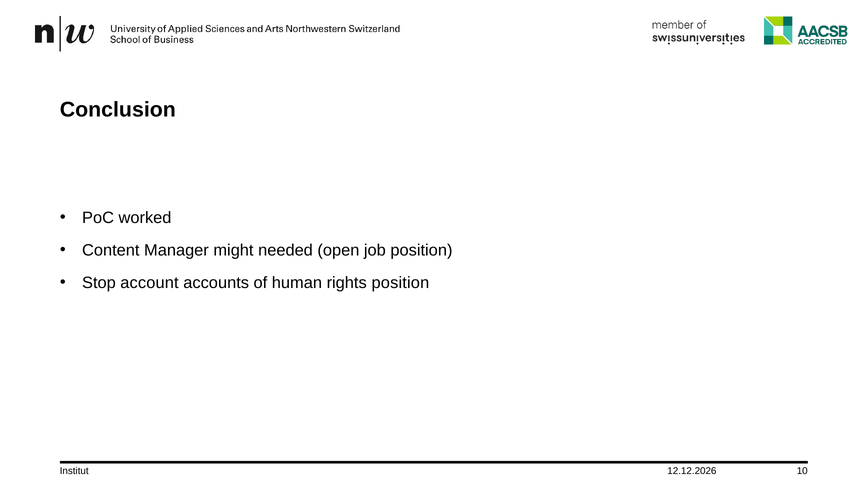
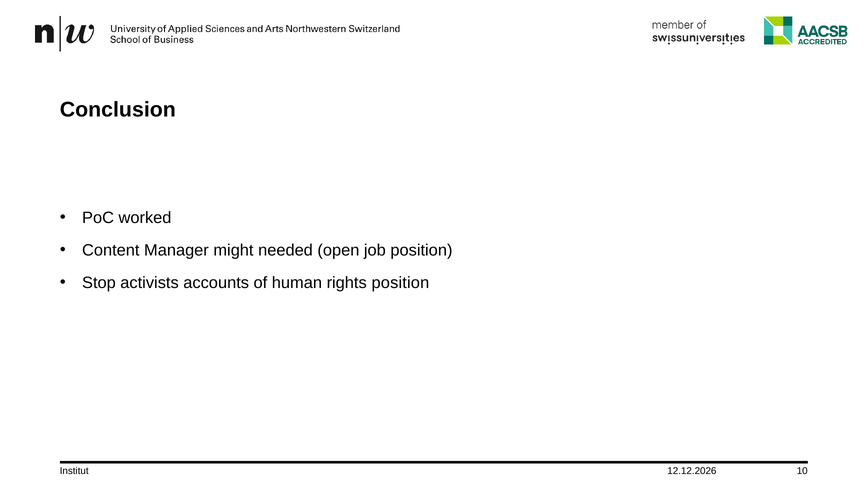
account: account -> activists (150, 283)
